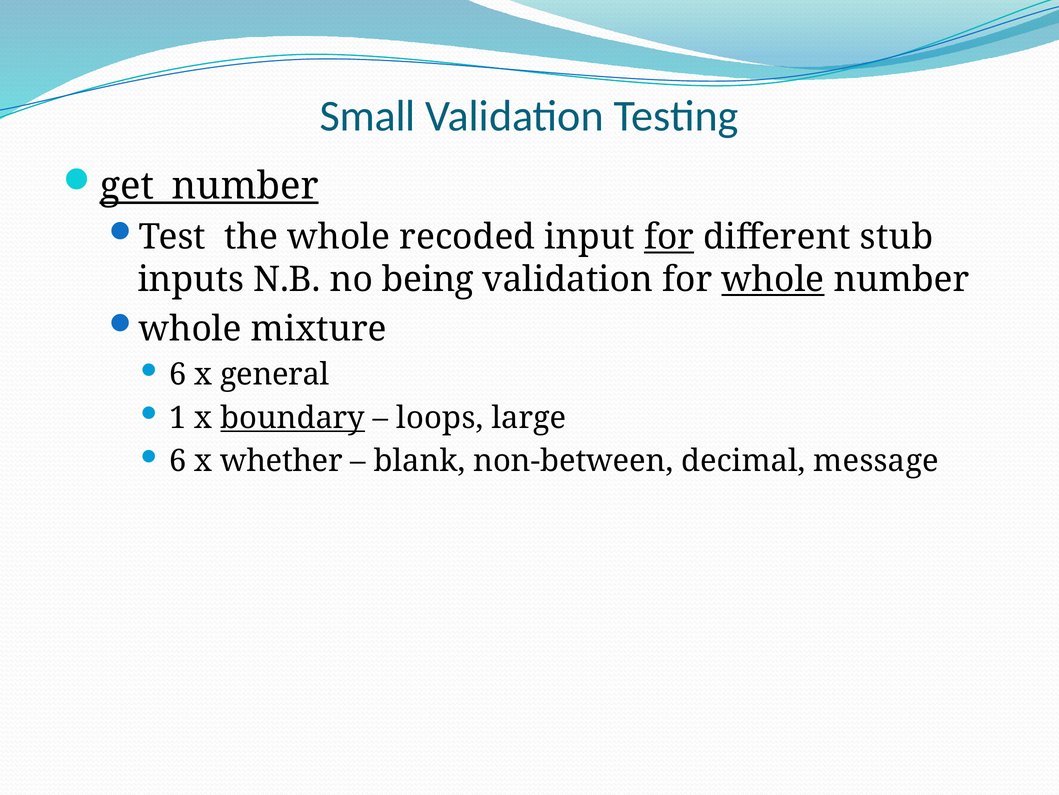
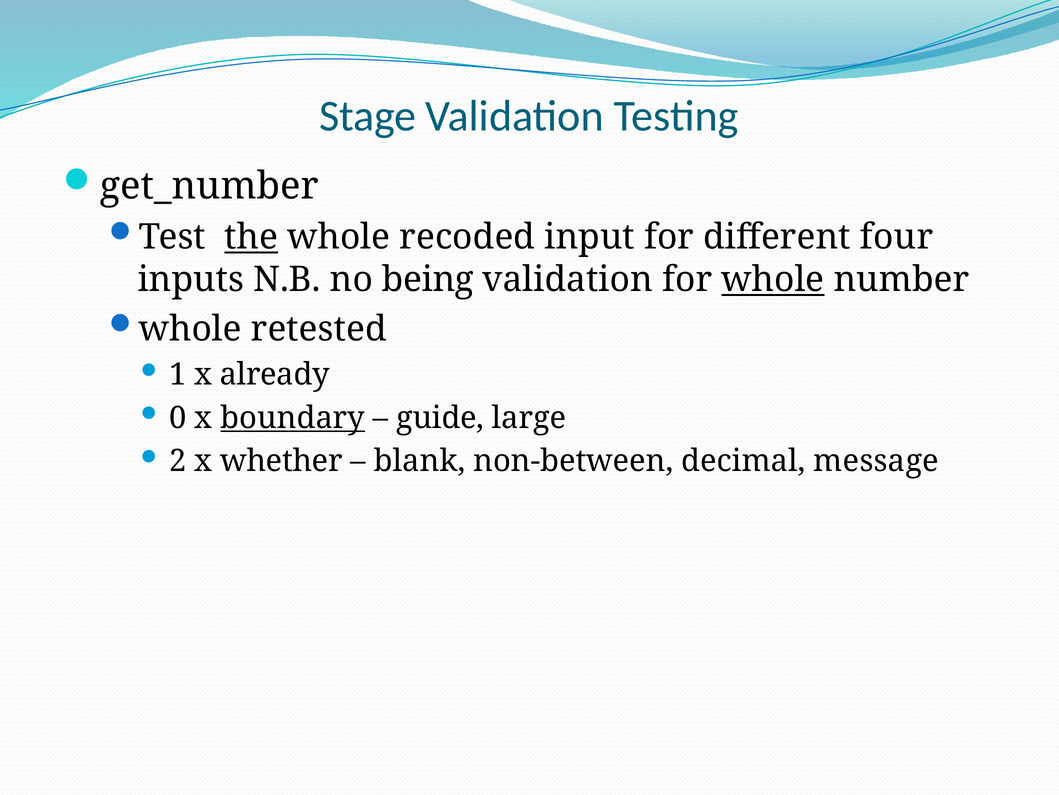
Small: Small -> Stage (368, 116)
get_number underline: present -> none (209, 186)
the underline: none -> present (251, 237)
for underline: present -> none (669, 237)
stub: stub -> four (897, 237)
mixture: mixture -> retested (319, 329)
6: 6 -> 1 (178, 374)
general: general -> already (275, 374)
1: 1 -> 0 (178, 418)
loops: loops -> guide (440, 418)
6: 6 -> 2 (178, 461)
